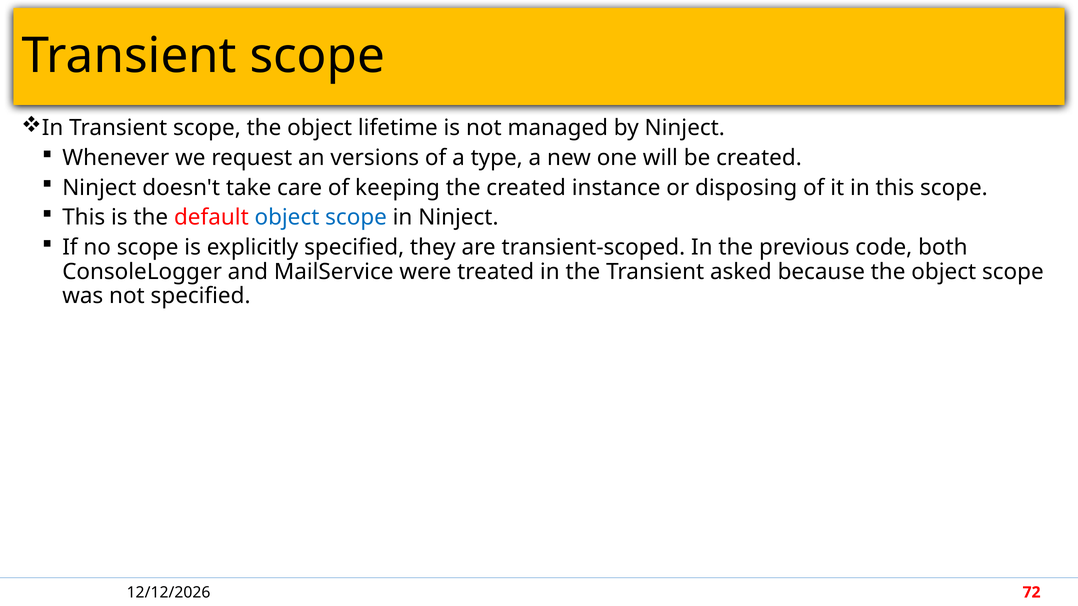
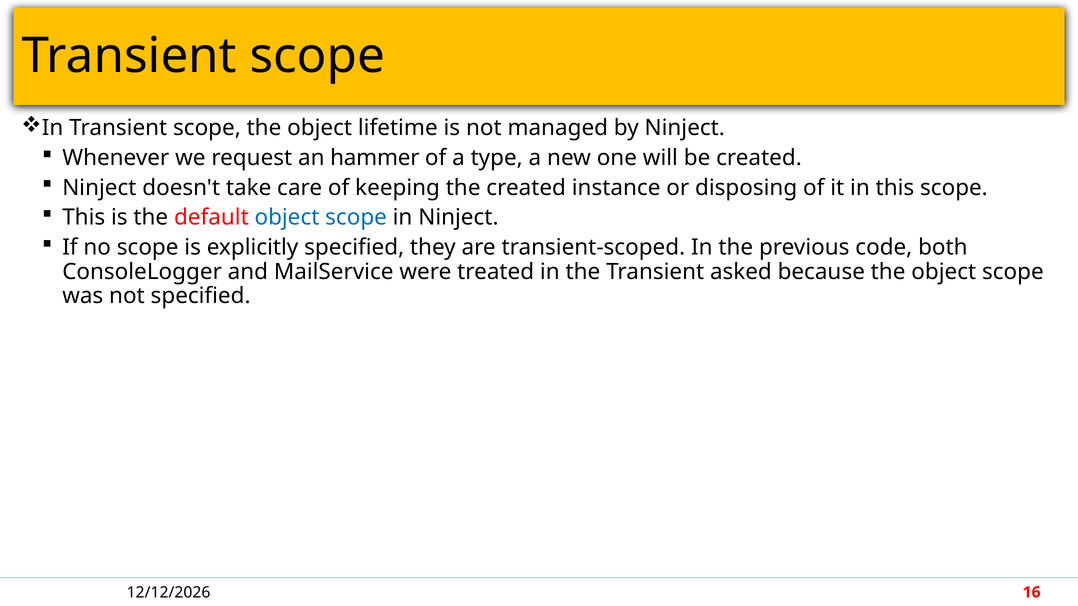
versions: versions -> hammer (375, 158)
72: 72 -> 16 (1032, 593)
